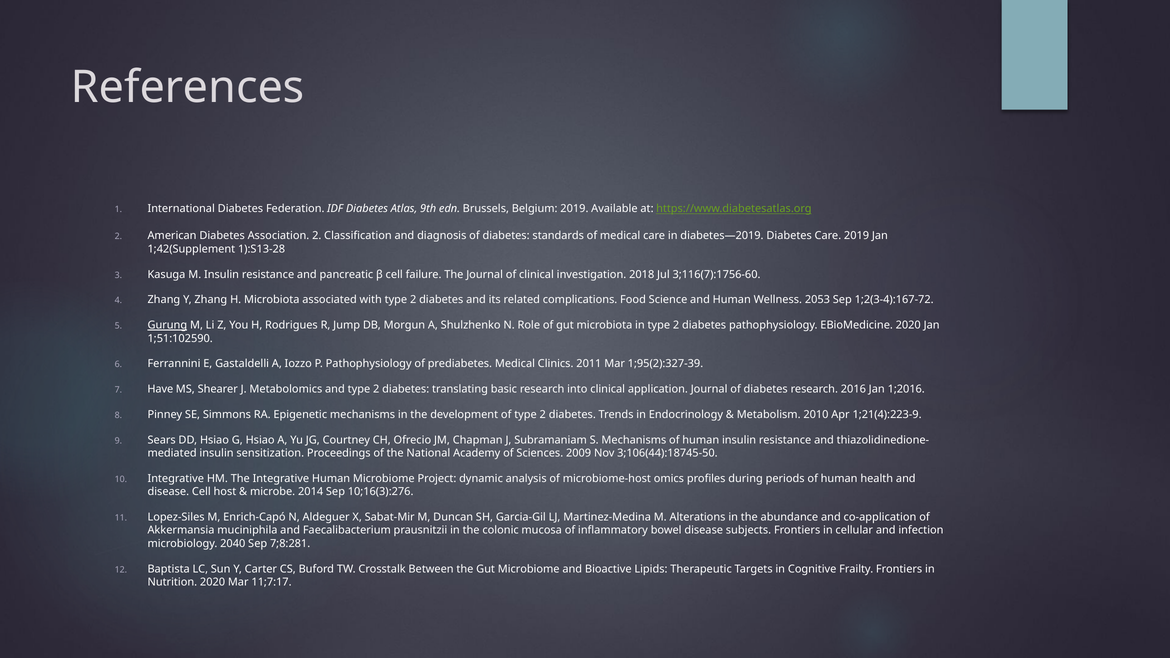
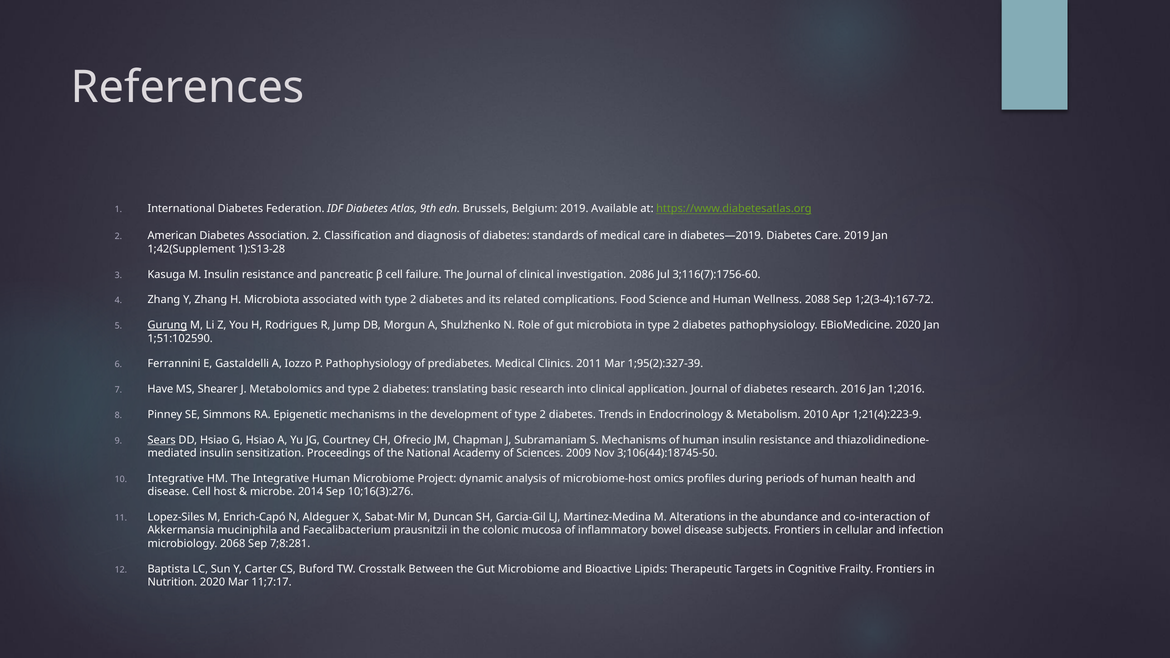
2018: 2018 -> 2086 (642, 274)
2053: 2053 -> 2088 (817, 300)
Sears underline: none -> present (162, 440)
co-application: co-application -> co-interaction (880, 517)
2040: 2040 -> 2068 (233, 544)
